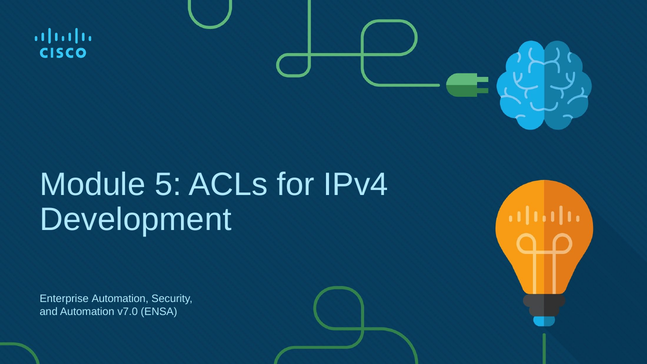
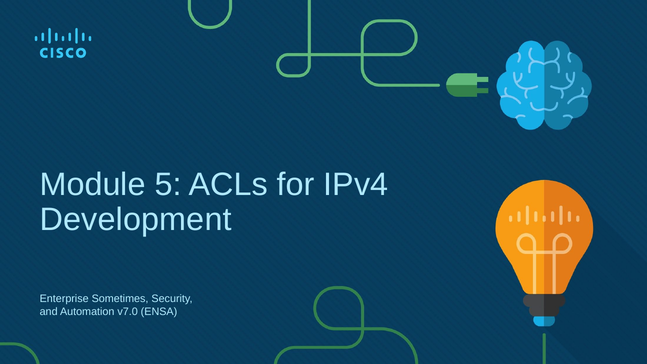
Enterprise Automation: Automation -> Sometimes (120, 299)
